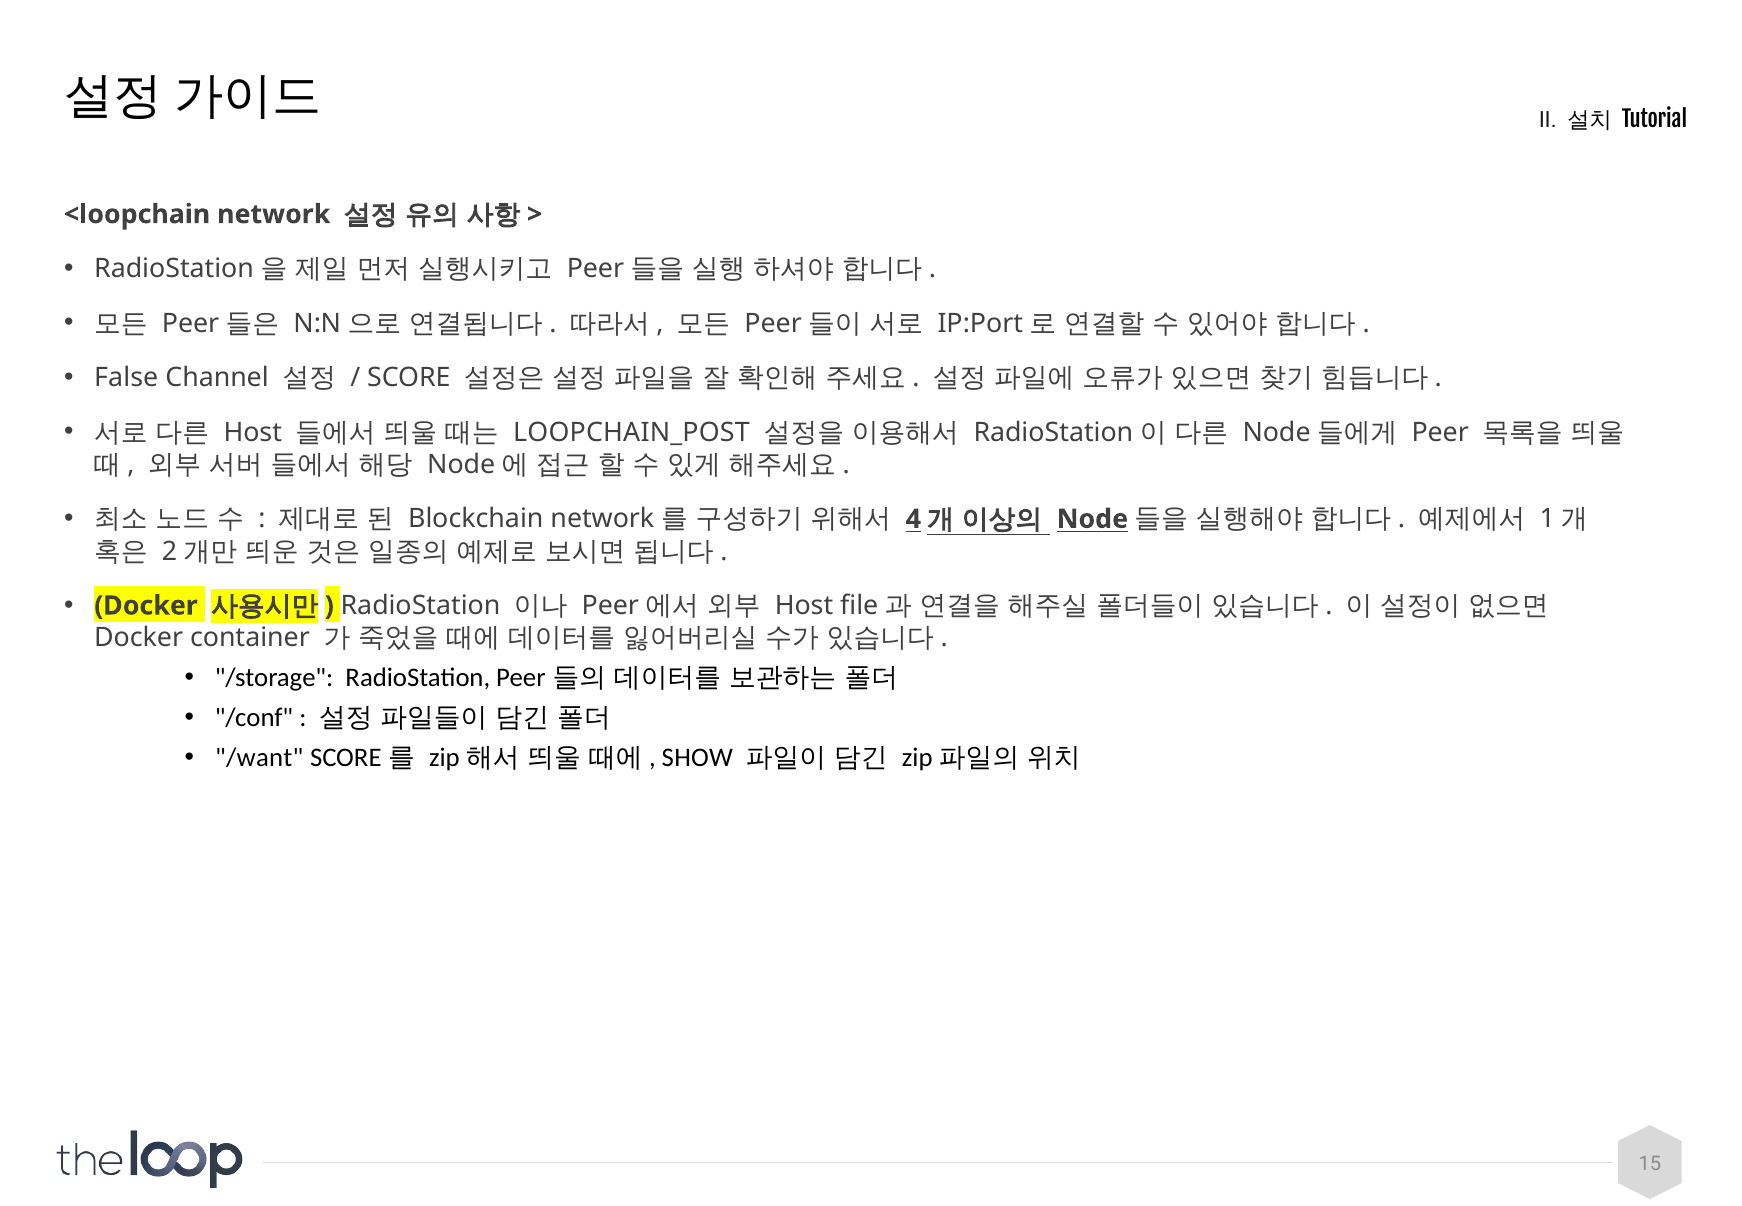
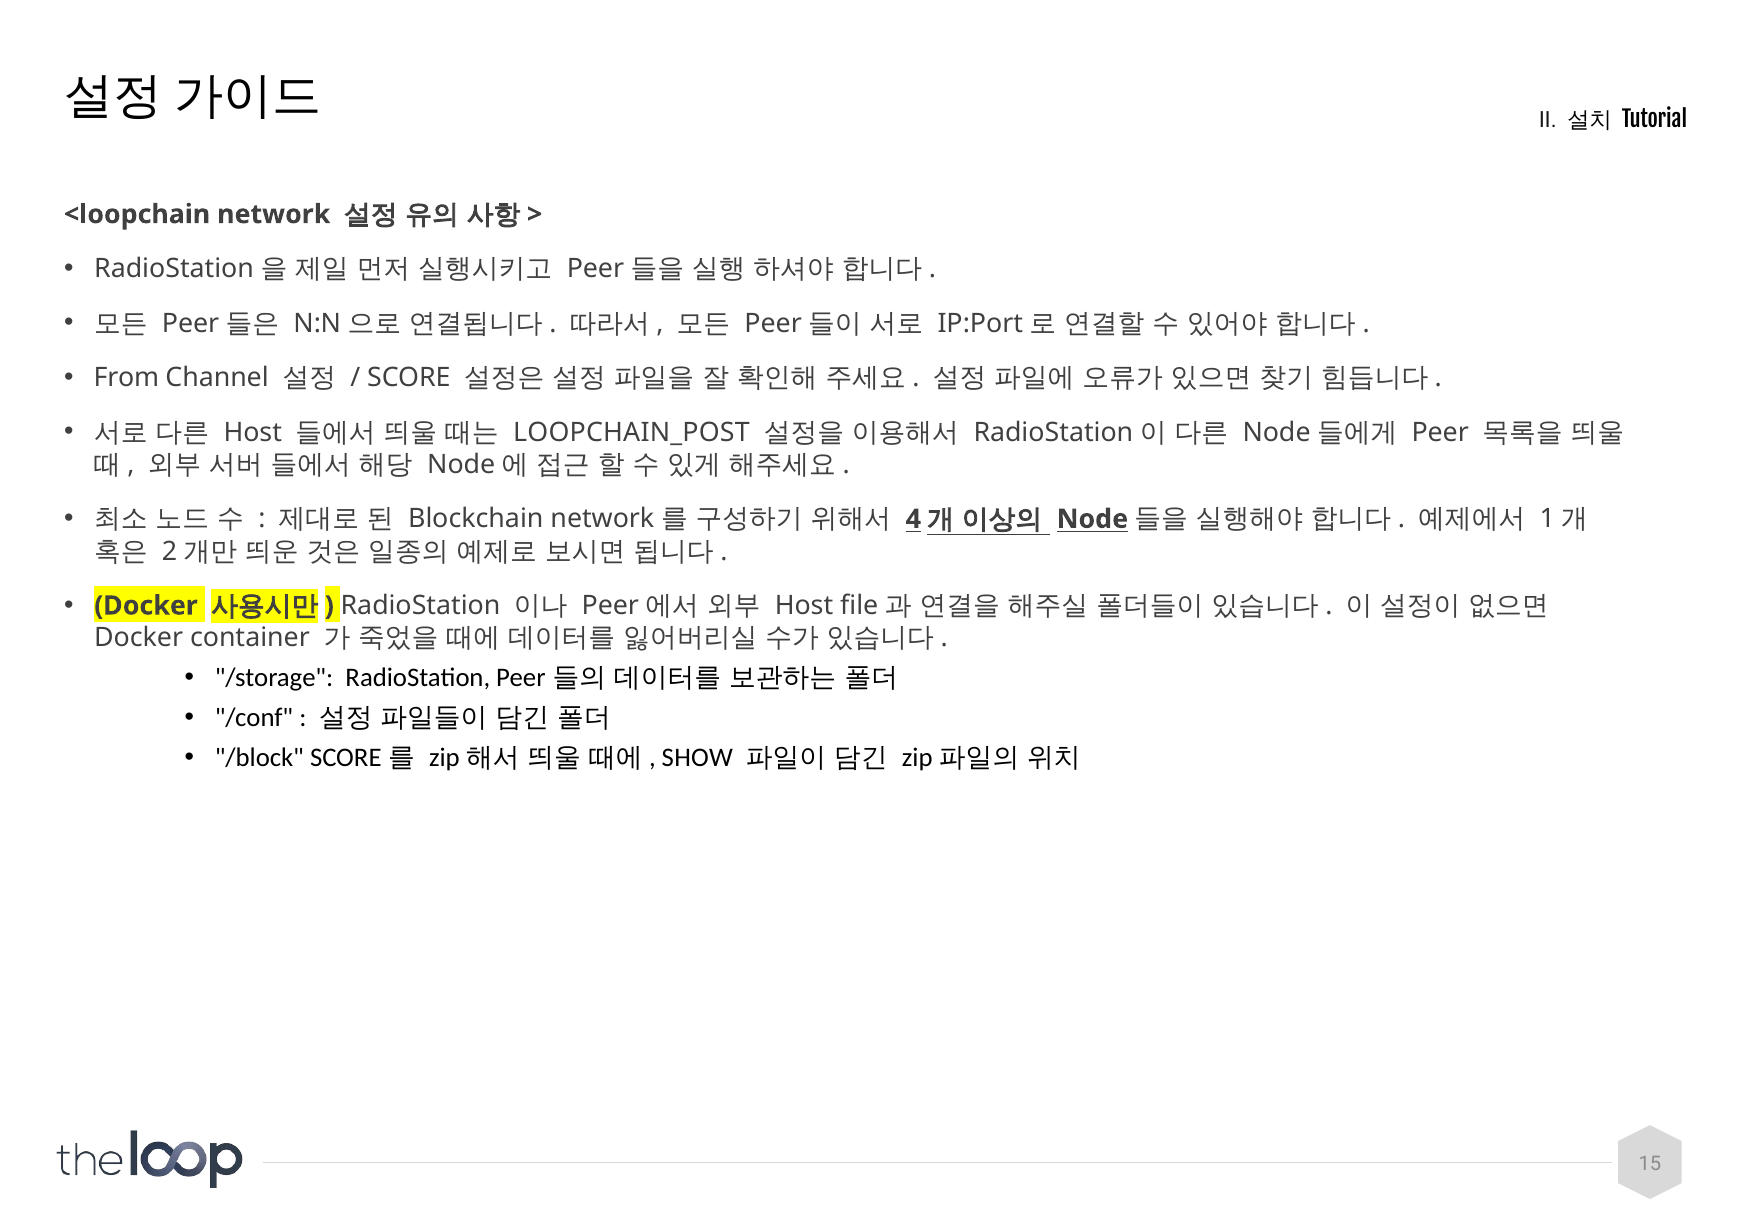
False: False -> From (126, 378)
/want: /want -> /block (259, 758)
